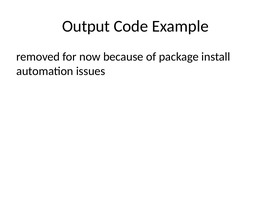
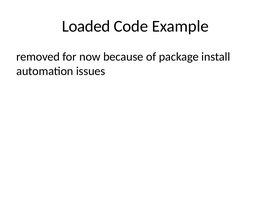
Output: Output -> Loaded (86, 26)
